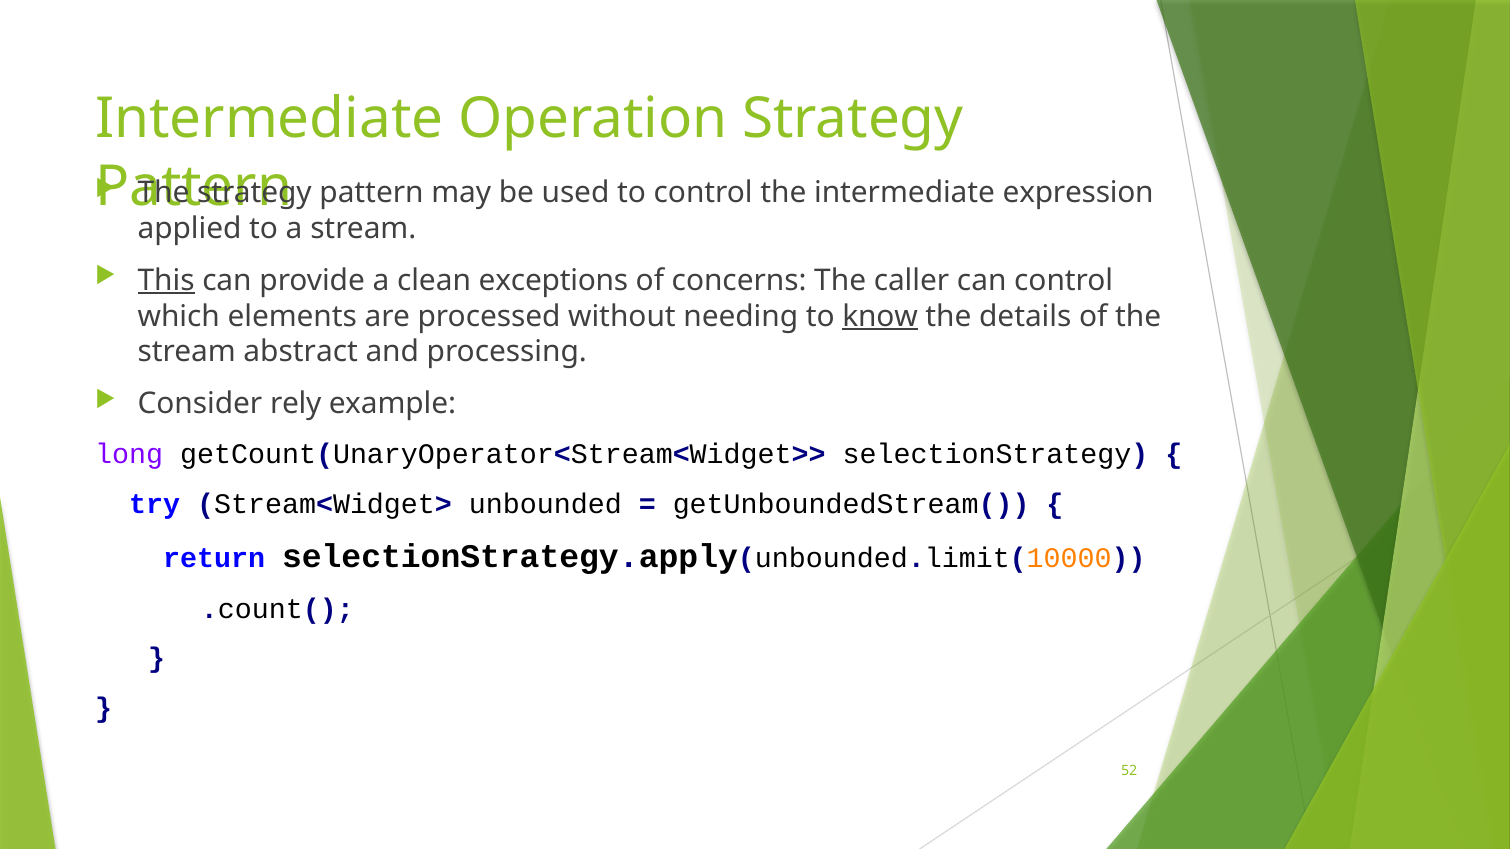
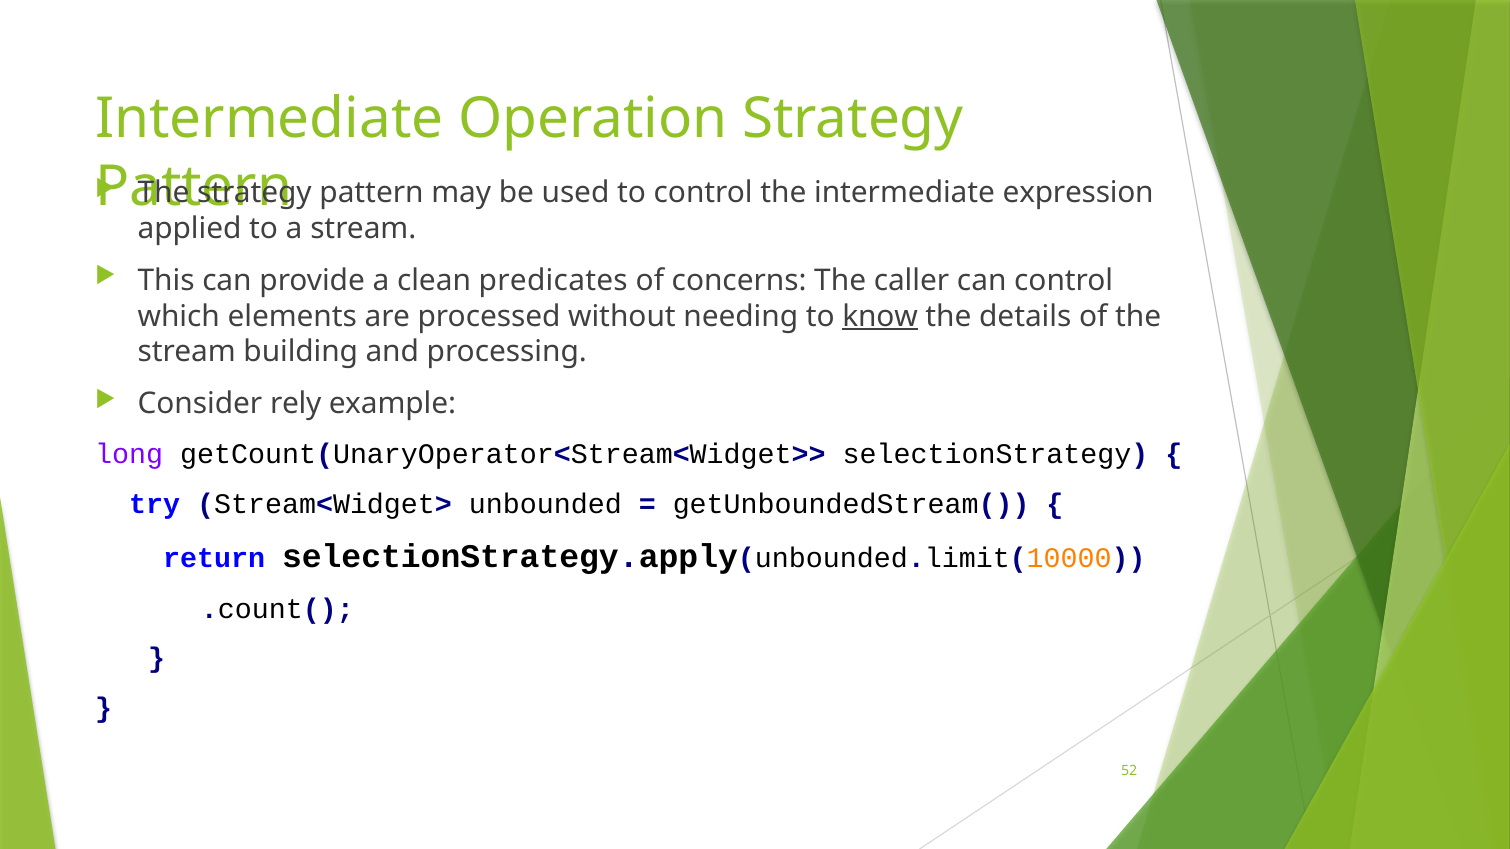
This underline: present -> none (166, 281)
exceptions: exceptions -> predicates (553, 281)
abstract: abstract -> building (301, 352)
